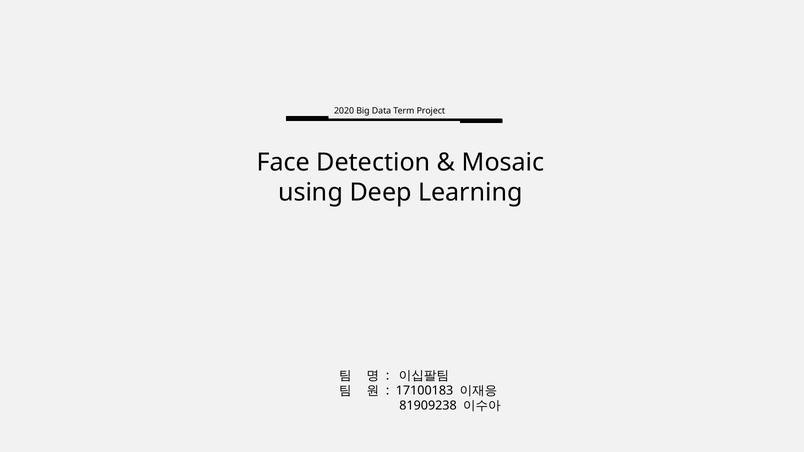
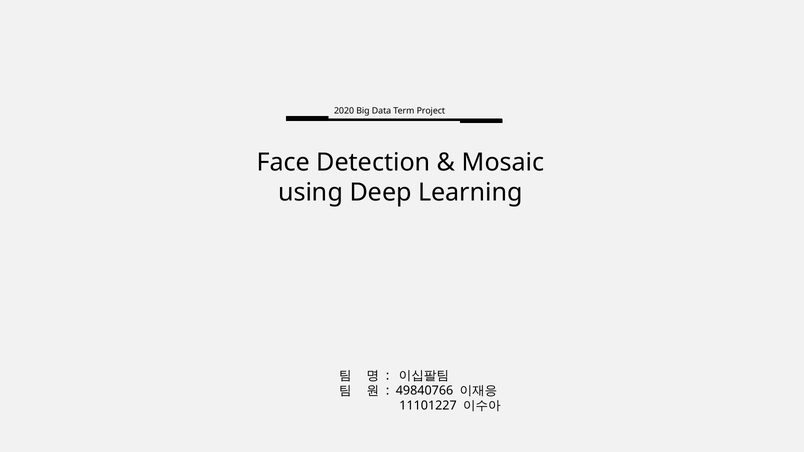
17100183: 17100183 -> 49840766 (425, 391)
81909238: 81909238 -> 11101227 (428, 406)
